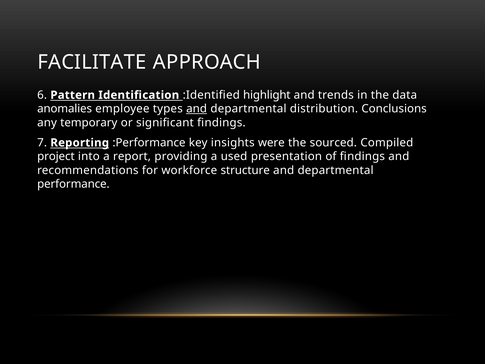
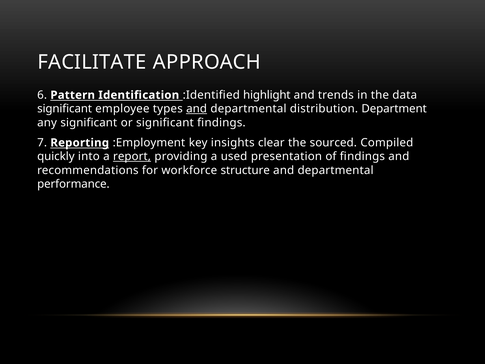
anomalies: anomalies -> significant (65, 109)
Conclusions: Conclusions -> Department (394, 109)
any temporary: temporary -> significant (89, 123)
:Performance: :Performance -> :Employment (149, 143)
were: were -> clear (271, 143)
project: project -> quickly (56, 156)
report underline: none -> present (132, 156)
